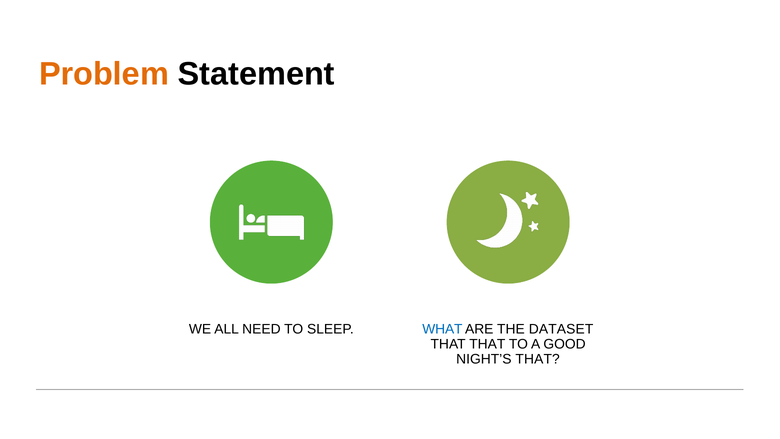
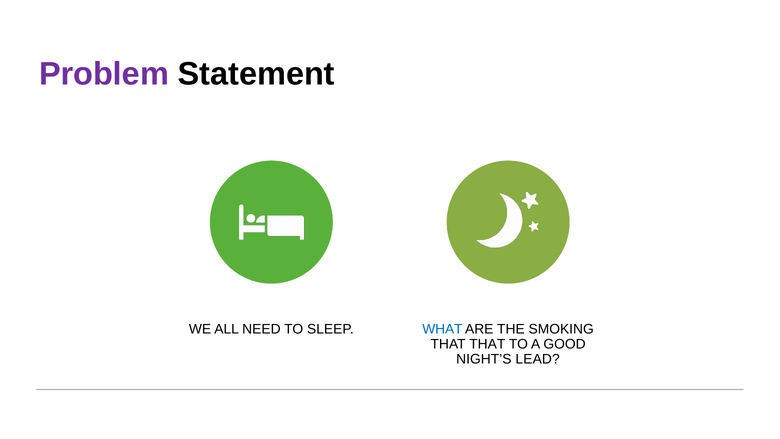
Problem colour: orange -> purple (104, 74)
DATASET: DATASET -> SMOKING (561, 329)
NIGHT’S THAT: THAT -> LEAD (538, 359)
